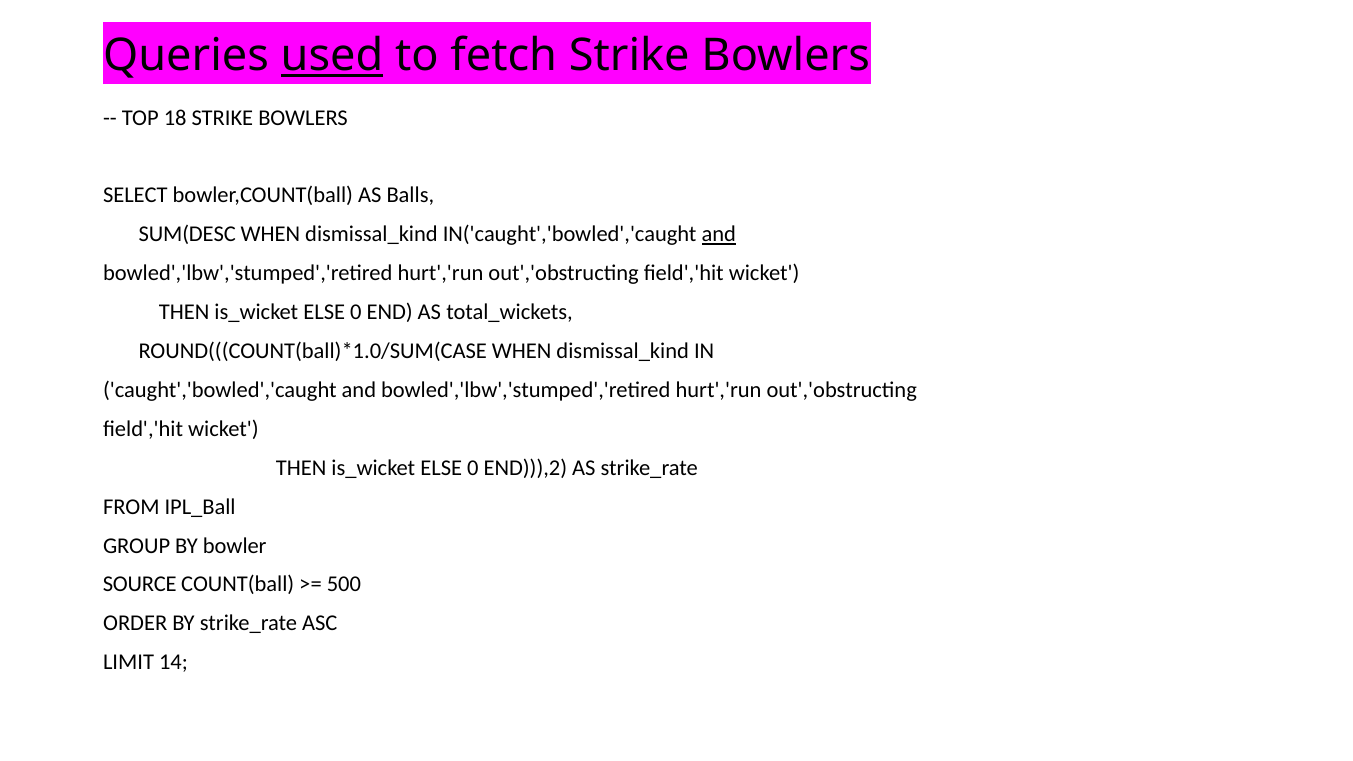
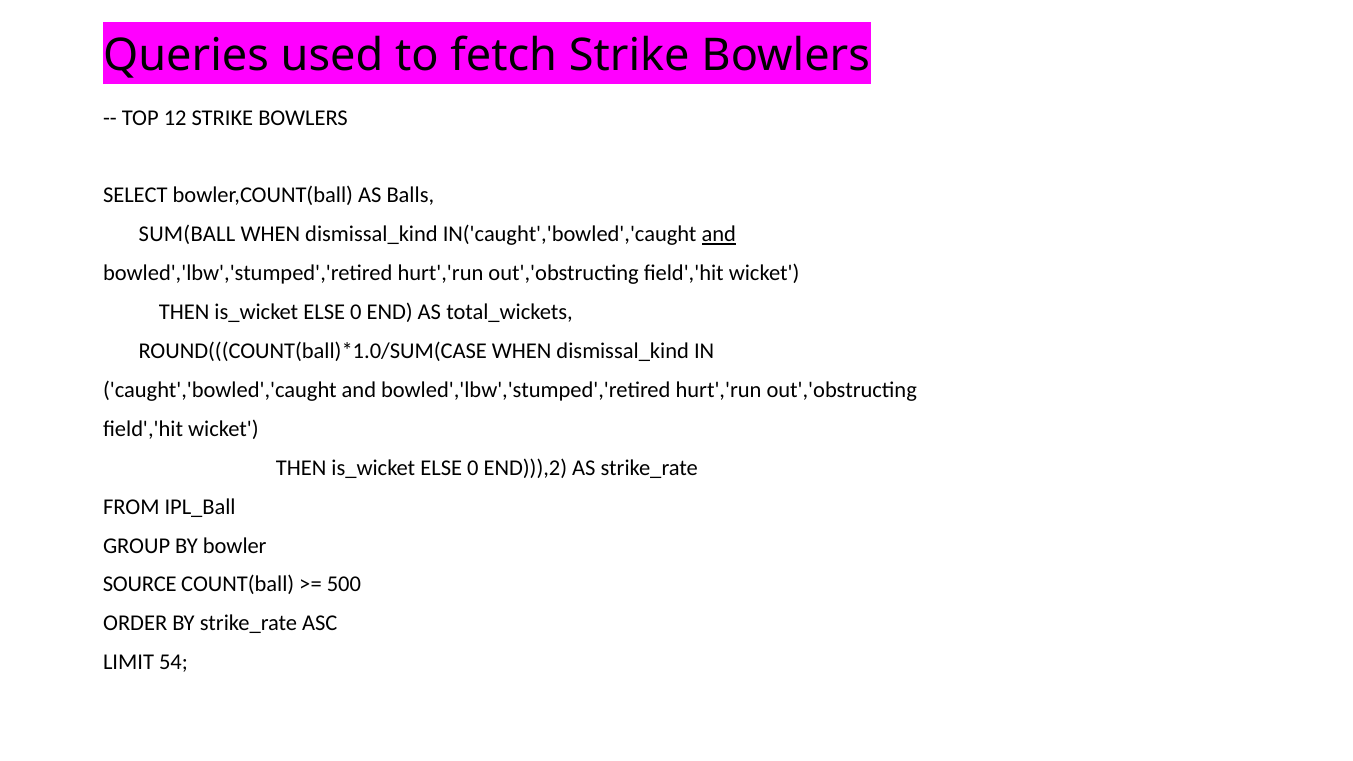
used underline: present -> none (332, 56)
18: 18 -> 12 (175, 118)
SUM(DESC: SUM(DESC -> SUM(BALL (187, 234)
14: 14 -> 54 (173, 662)
